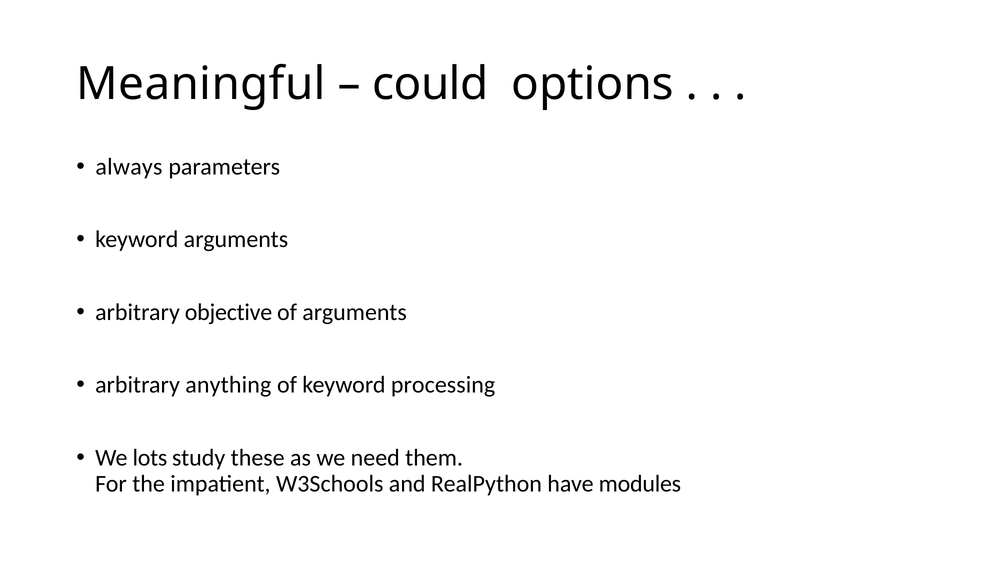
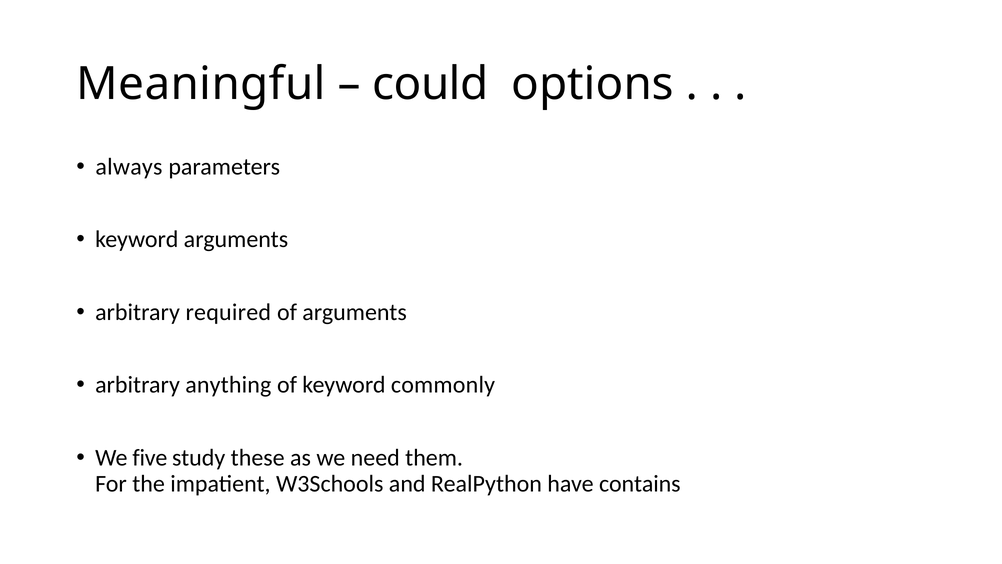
objective: objective -> required (228, 312)
processing: processing -> commonly (443, 385)
lots: lots -> five (150, 457)
modules: modules -> contains (640, 483)
